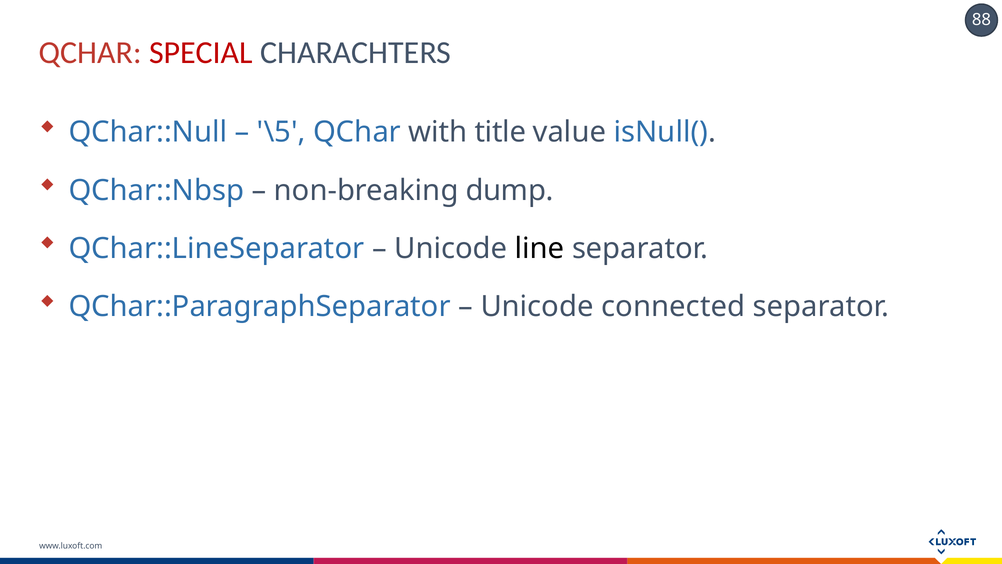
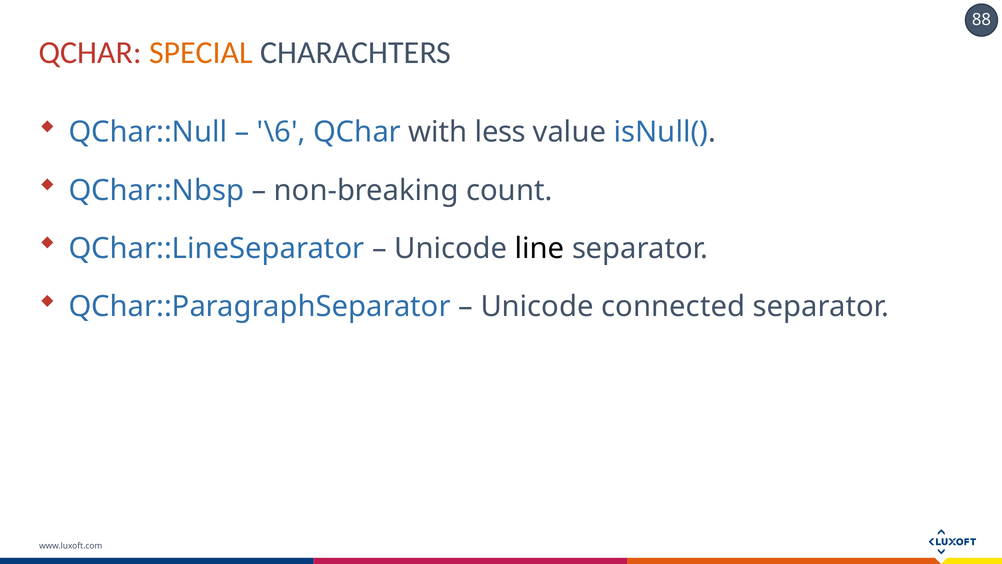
SPECIAL colour: red -> orange (201, 53)
\5: \5 -> \6 (281, 132)
title: title -> less (500, 132)
dump: dump -> count (509, 190)
